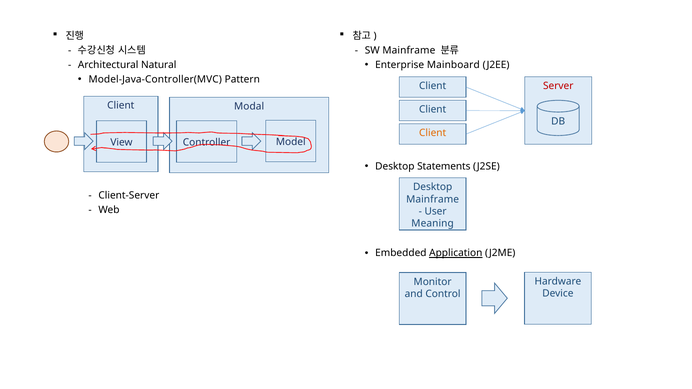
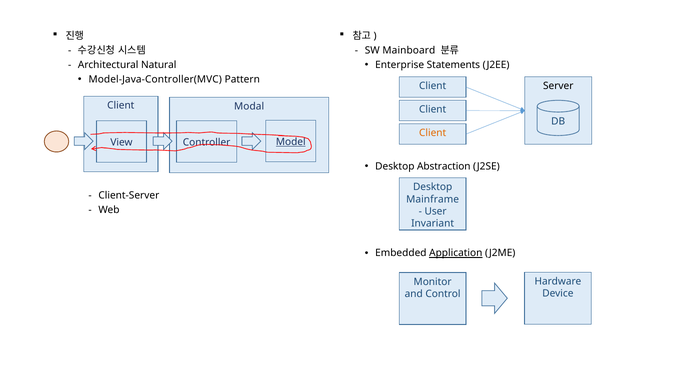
SW Mainframe: Mainframe -> Mainboard (409, 50)
Mainboard: Mainboard -> Statements (453, 65)
Server colour: red -> black (558, 86)
Model underline: none -> present (291, 142)
Statements: Statements -> Abstraction (444, 166)
Meaning: Meaning -> Invariant (433, 224)
